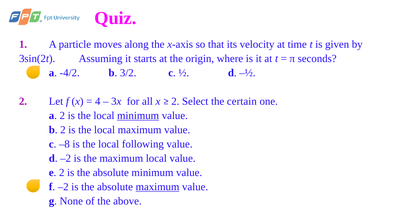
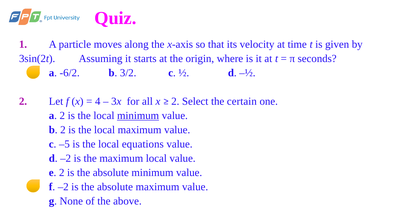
-4/2: -4/2 -> -6/2 (70, 73)
–8: –8 -> –5 (64, 144)
following: following -> equations (143, 144)
maximum underline: present -> none (158, 187)
